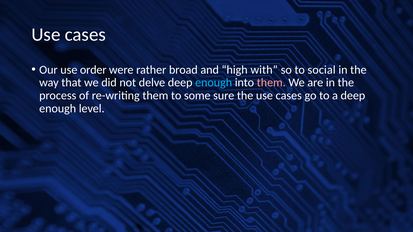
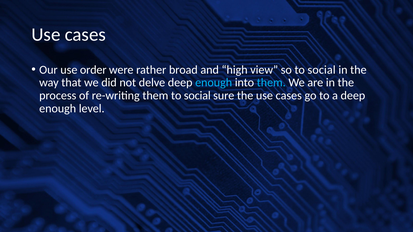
with: with -> view (264, 70)
them colour: pink -> light blue (271, 83)
them to some: some -> social (197, 96)
